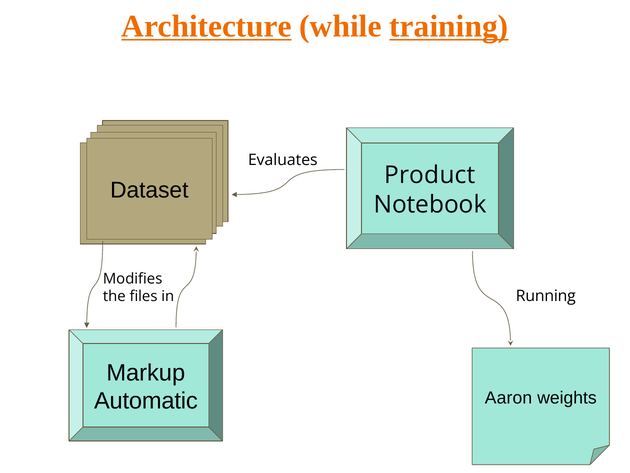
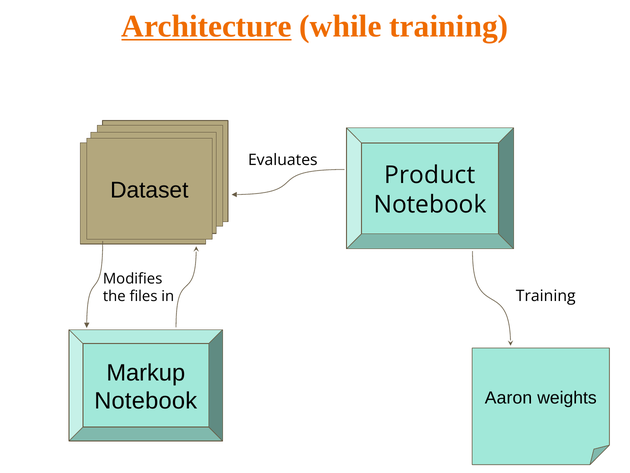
training underline: present -> none (449, 26)
Running: Running -> Training (546, 296)
Automatic: Automatic -> Notebook (146, 401)
